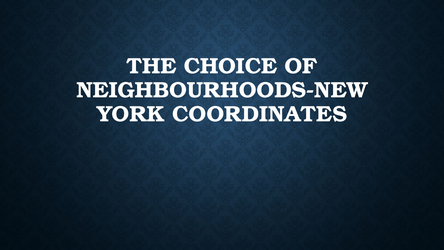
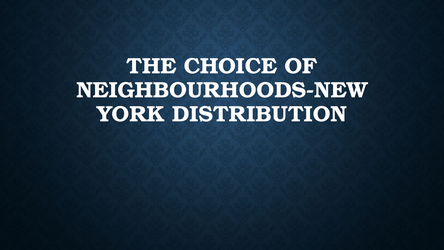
COORDINATES: COORDINATES -> DISTRIBUTION (260, 114)
